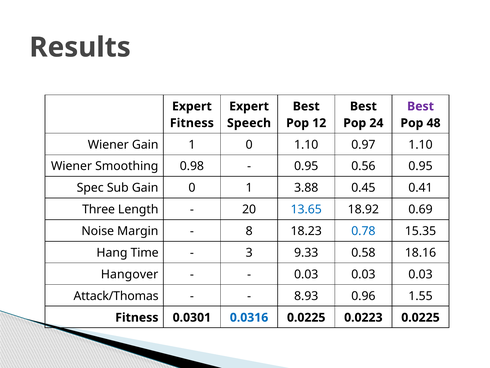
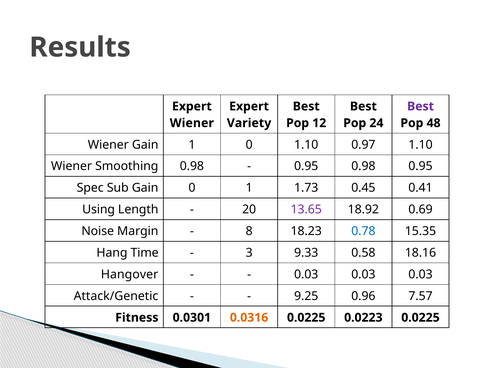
Fitness: Fitness -> Wiener (192, 123)
Speech: Speech -> Variety (249, 123)
0.95 0.56: 0.56 -> 0.98 (363, 166)
3.88: 3.88 -> 1.73 (306, 188)
Three: Three -> Using (99, 209)
13.65 colour: blue -> purple (306, 209)
Attack/Thomas: Attack/Thomas -> Attack/Genetic (116, 296)
8.93: 8.93 -> 9.25 (306, 296)
1.55: 1.55 -> 7.57 (421, 296)
0.0316 colour: blue -> orange (249, 317)
